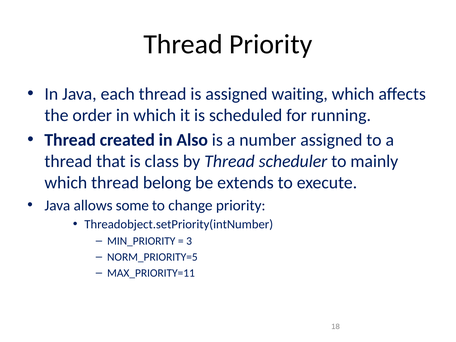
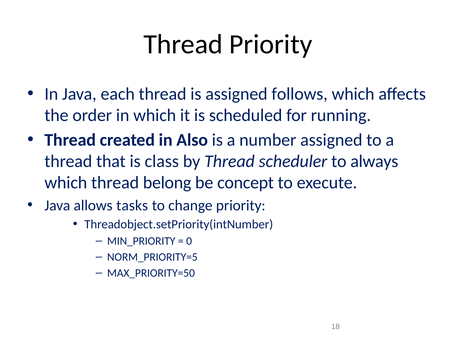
waiting: waiting -> follows (300, 94)
mainly: mainly -> always (374, 161)
extends: extends -> concept (246, 183)
some: some -> tasks (132, 205)
3: 3 -> 0 (189, 241)
MAX_PRIORITY=11: MAX_PRIORITY=11 -> MAX_PRIORITY=50 (151, 273)
